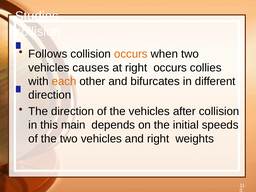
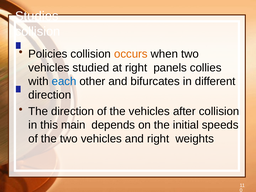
Follows: Follows -> Policies (48, 54)
causes: causes -> studied (91, 68)
right occurs: occurs -> panels (170, 68)
each colour: orange -> blue (64, 81)
